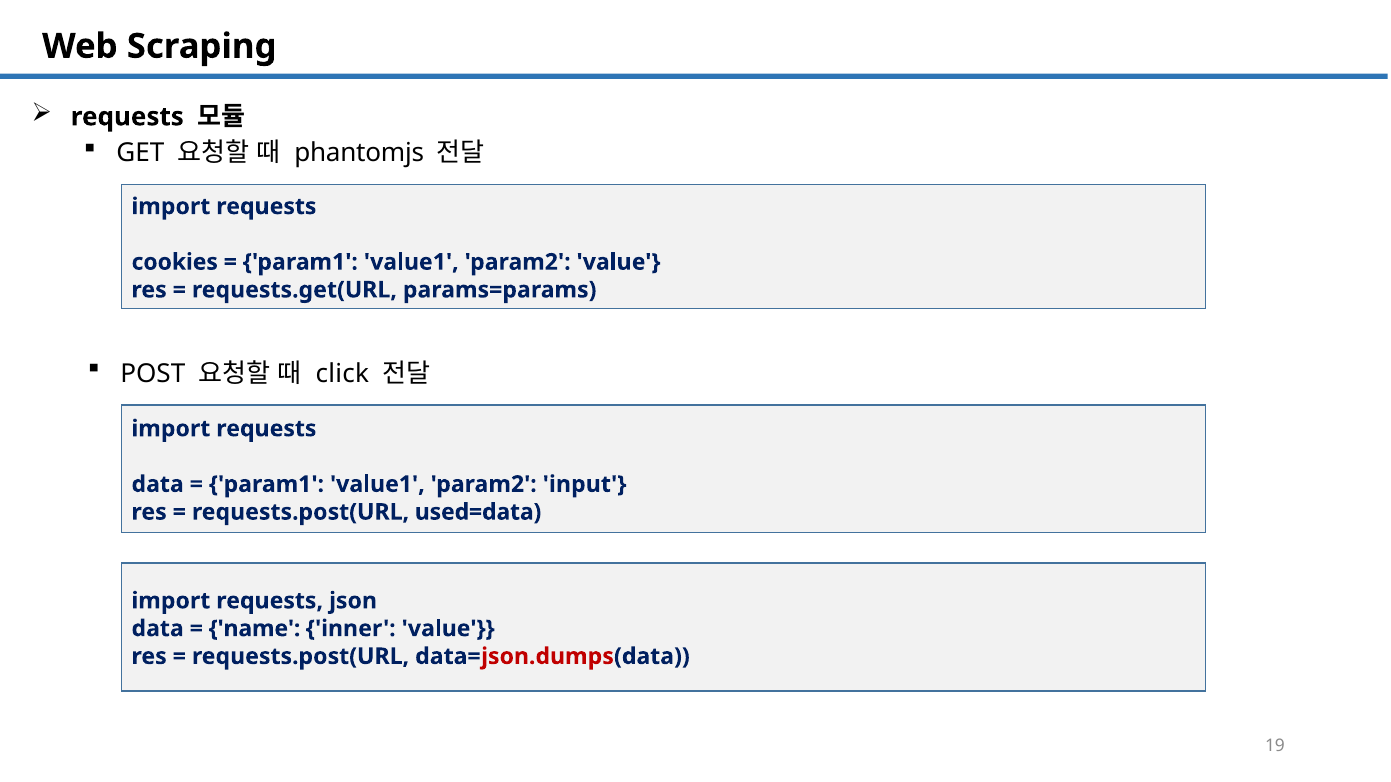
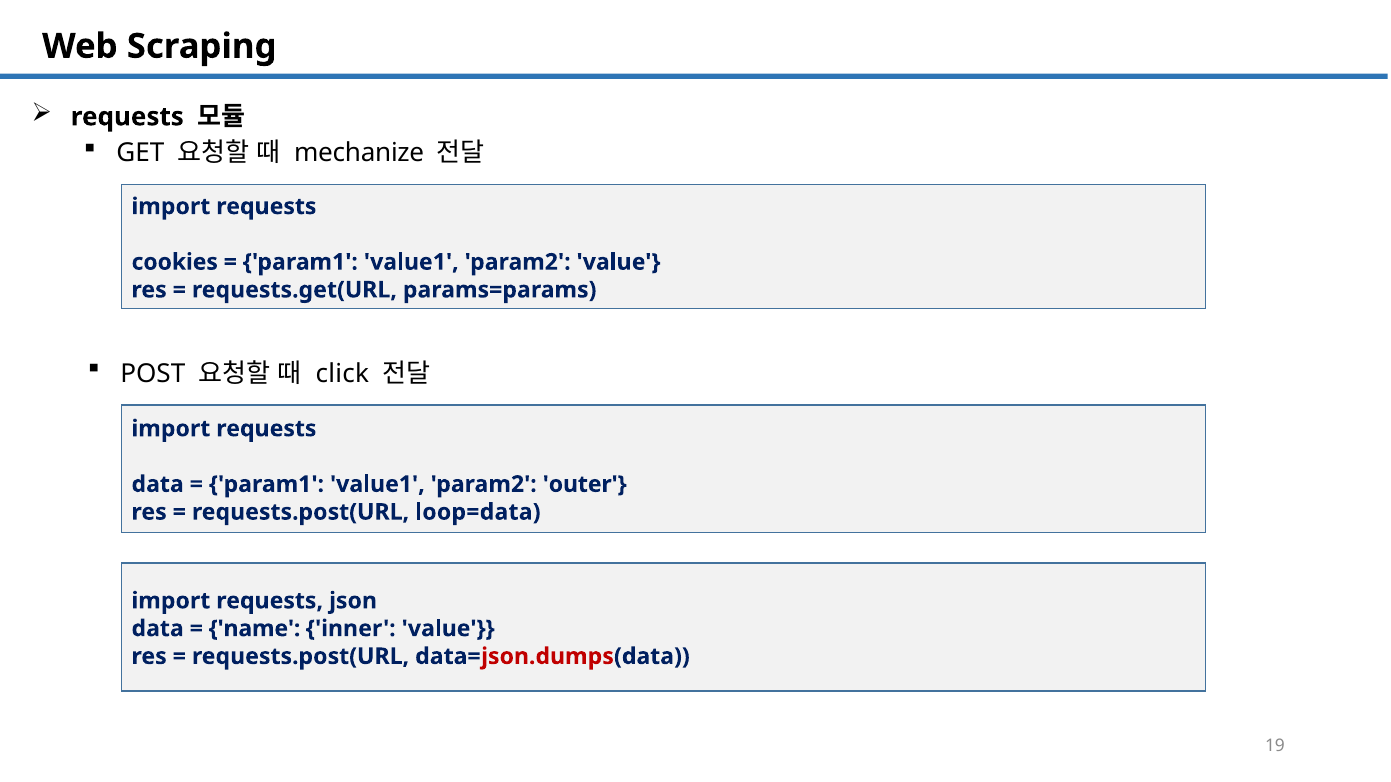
phantomjs: phantomjs -> mechanize (359, 153)
input: input -> outer (585, 484)
used=data: used=data -> loop=data (478, 512)
